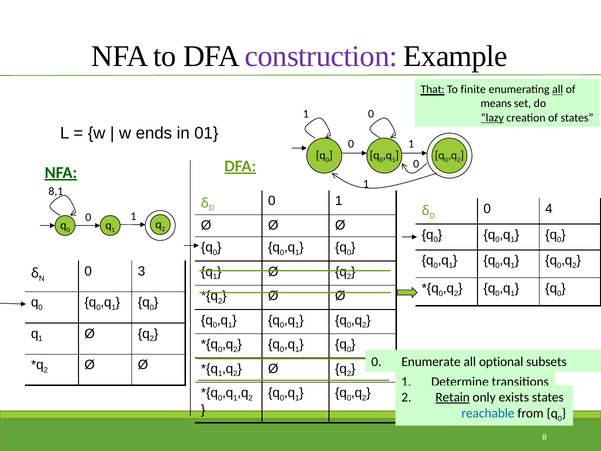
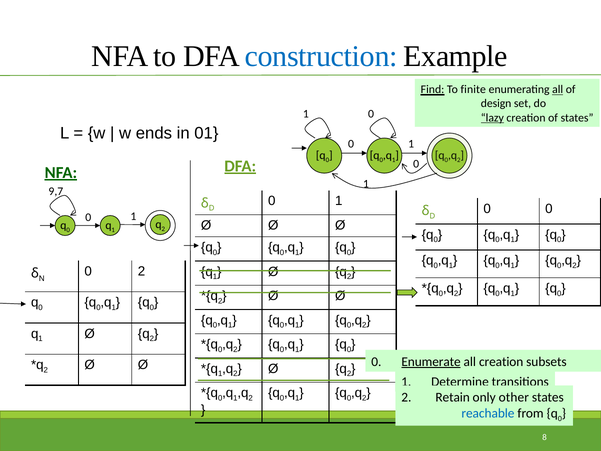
construction colour: purple -> blue (321, 56)
That: That -> Find (433, 90)
means: means -> design (496, 104)
8,1: 8,1 -> 9,7 (56, 191)
4: 4 -> 0 (549, 209)
0 3: 3 -> 2 (142, 271)
Enumerate underline: none -> present (431, 361)
all optional: optional -> creation (501, 361)
Retain underline: present -> none (453, 397)
exists: exists -> other (514, 397)
